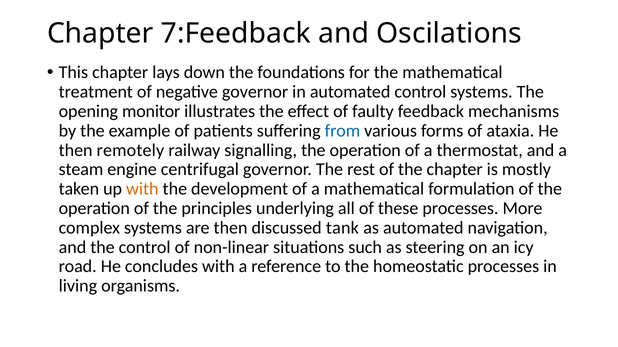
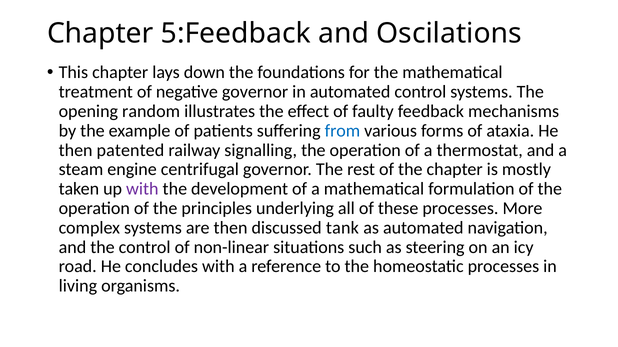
7:Feedback: 7:Feedback -> 5:Feedback (236, 33)
monitor: monitor -> random (151, 112)
remotely: remotely -> patented (130, 150)
with colour: orange -> purple (142, 189)
